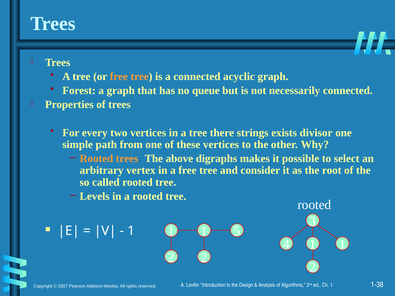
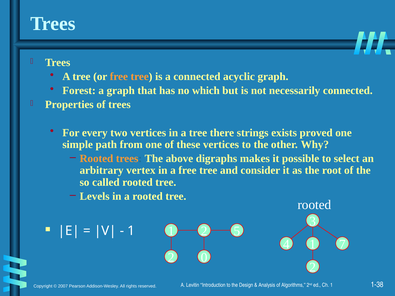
queue: queue -> which (206, 91)
divisor: divisor -> proved (316, 133)
1 1 1: 1 -> 2 (204, 231)
4 1: 1 -> 7 (342, 245)
2 2: 2 -> 0 (204, 258)
